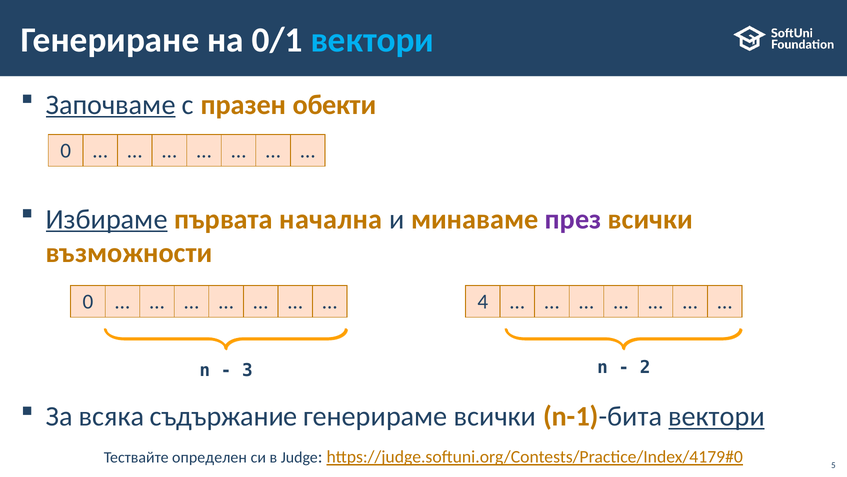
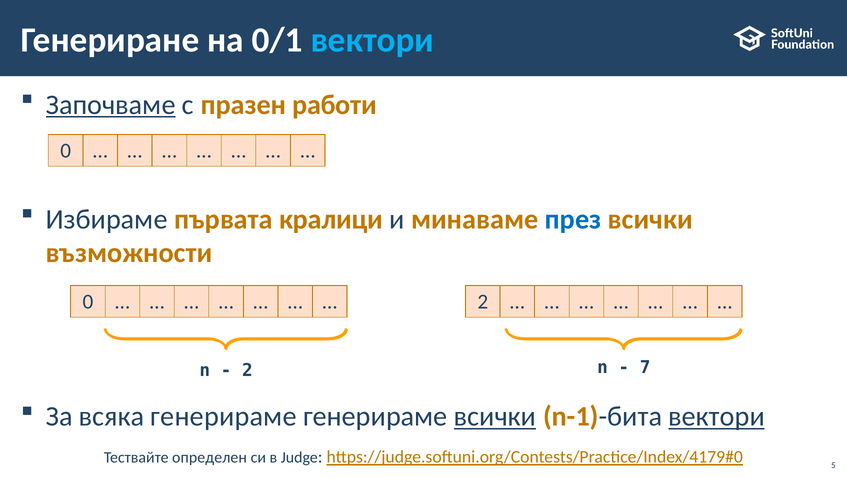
обекти: обекти -> работи (334, 105)
Избираме underline: present -> none (107, 219)
начална: начална -> кралици (331, 219)
през colour: purple -> blue (573, 219)
4: 4 -> 2 (483, 301)
3: 3 -> 2 (247, 370)
2: 2 -> 7 (645, 367)
всяка съдържание: съдържание -> генерираме (224, 416)
всички underline: none -> present (495, 416)
